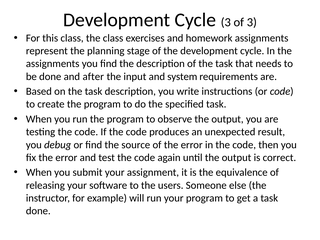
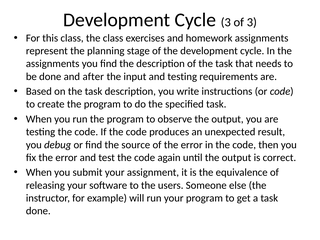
and system: system -> testing (182, 76)
